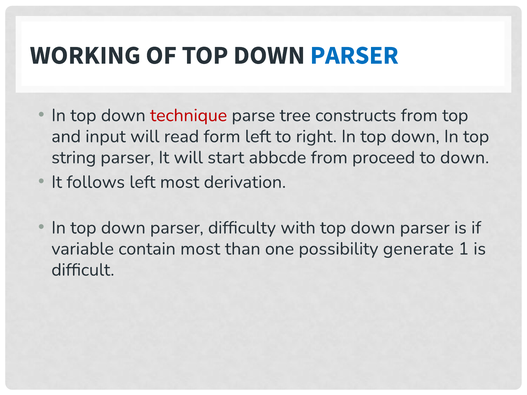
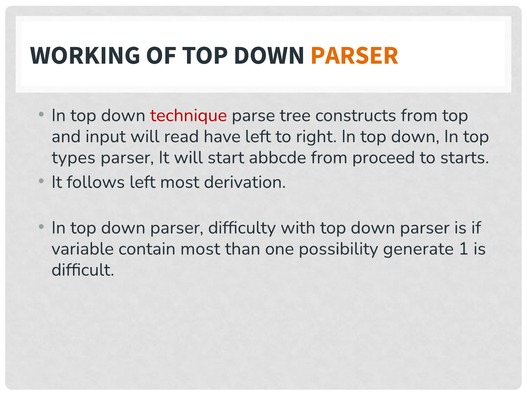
PARSER colour: blue -> orange (354, 55)
form: form -> have (222, 136)
string: string -> types (74, 158)
to down: down -> starts (465, 158)
